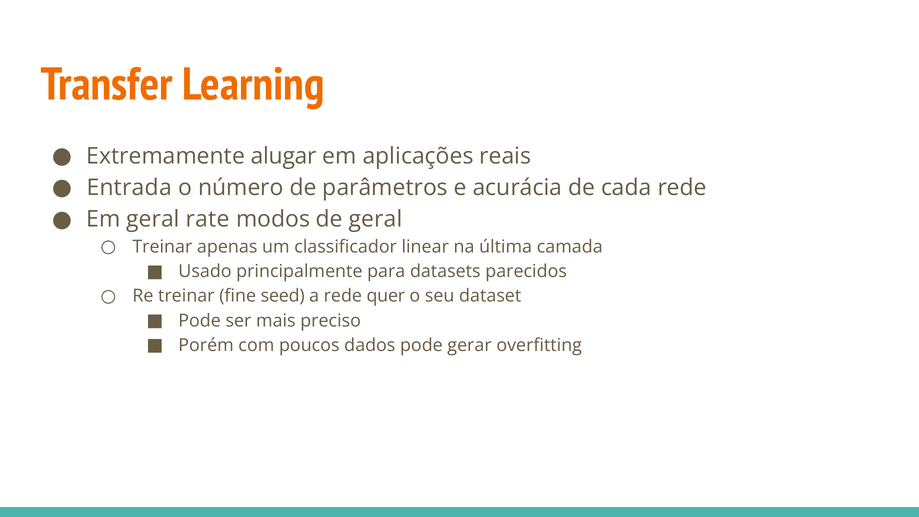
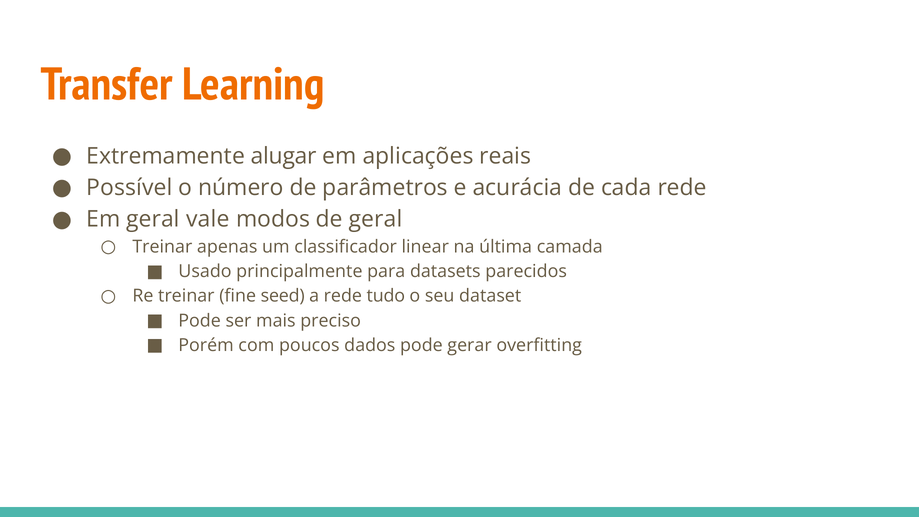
Entrada: Entrada -> Possível (129, 188)
rate: rate -> vale (208, 219)
quer: quer -> tudo (386, 296)
